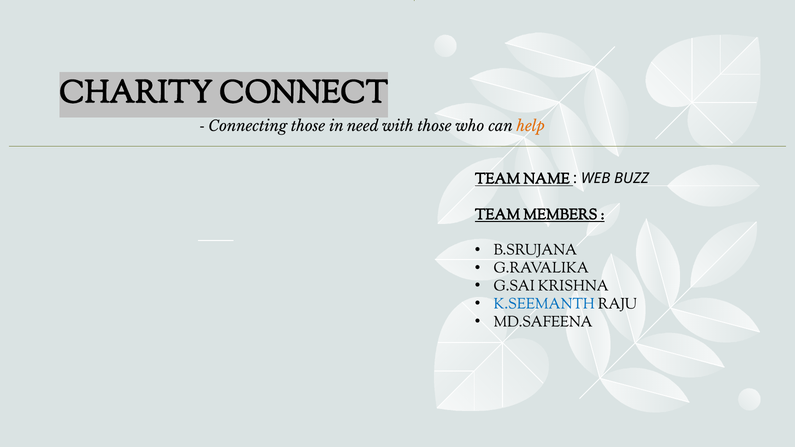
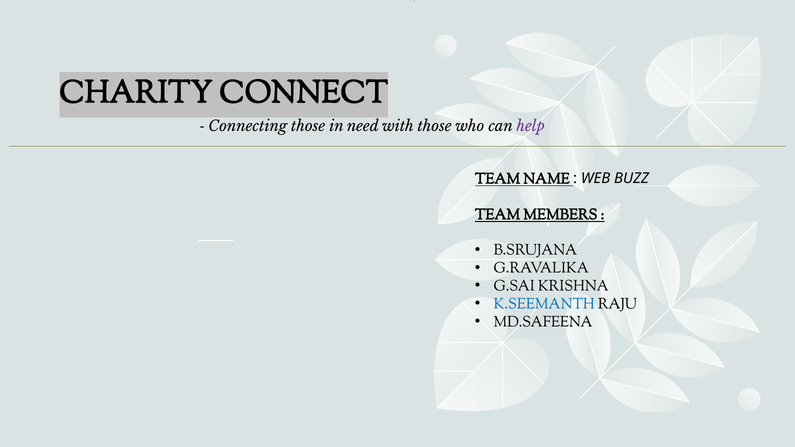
help colour: orange -> purple (531, 126)
